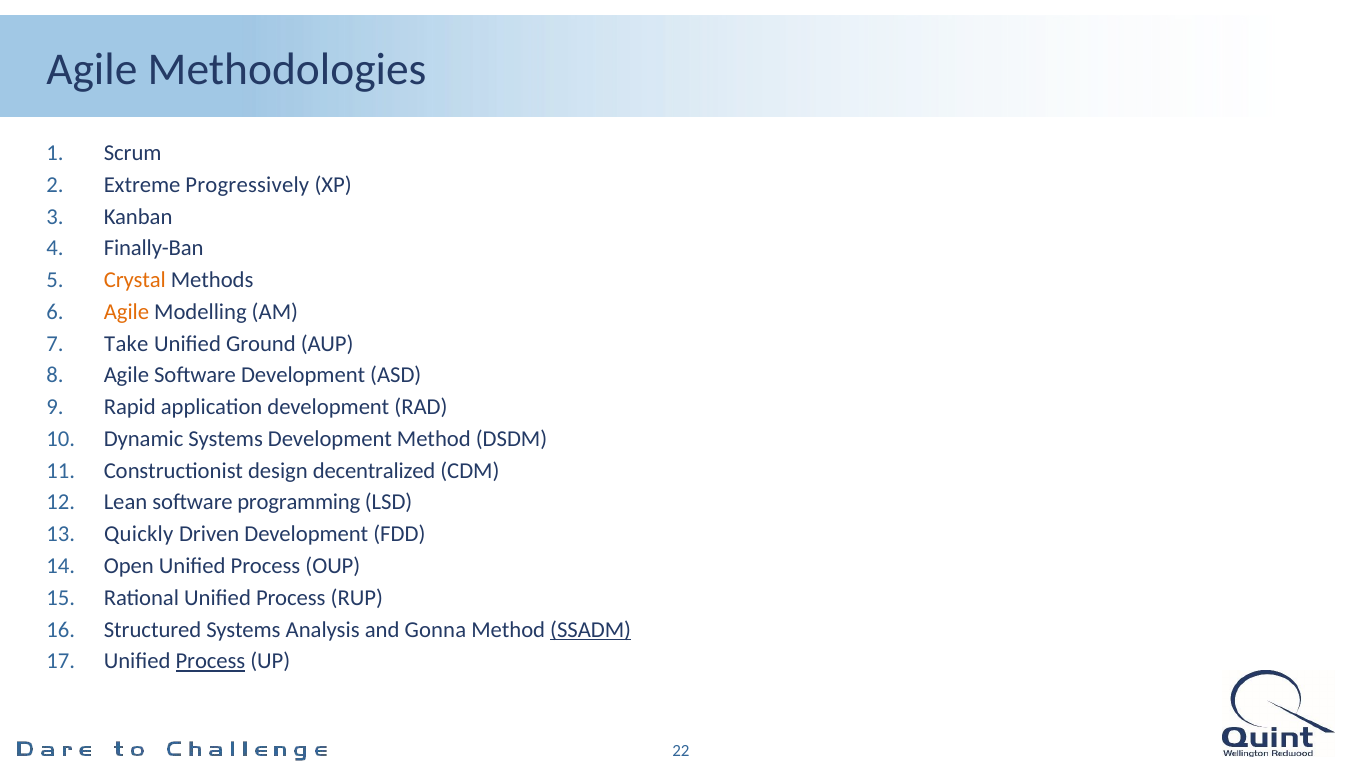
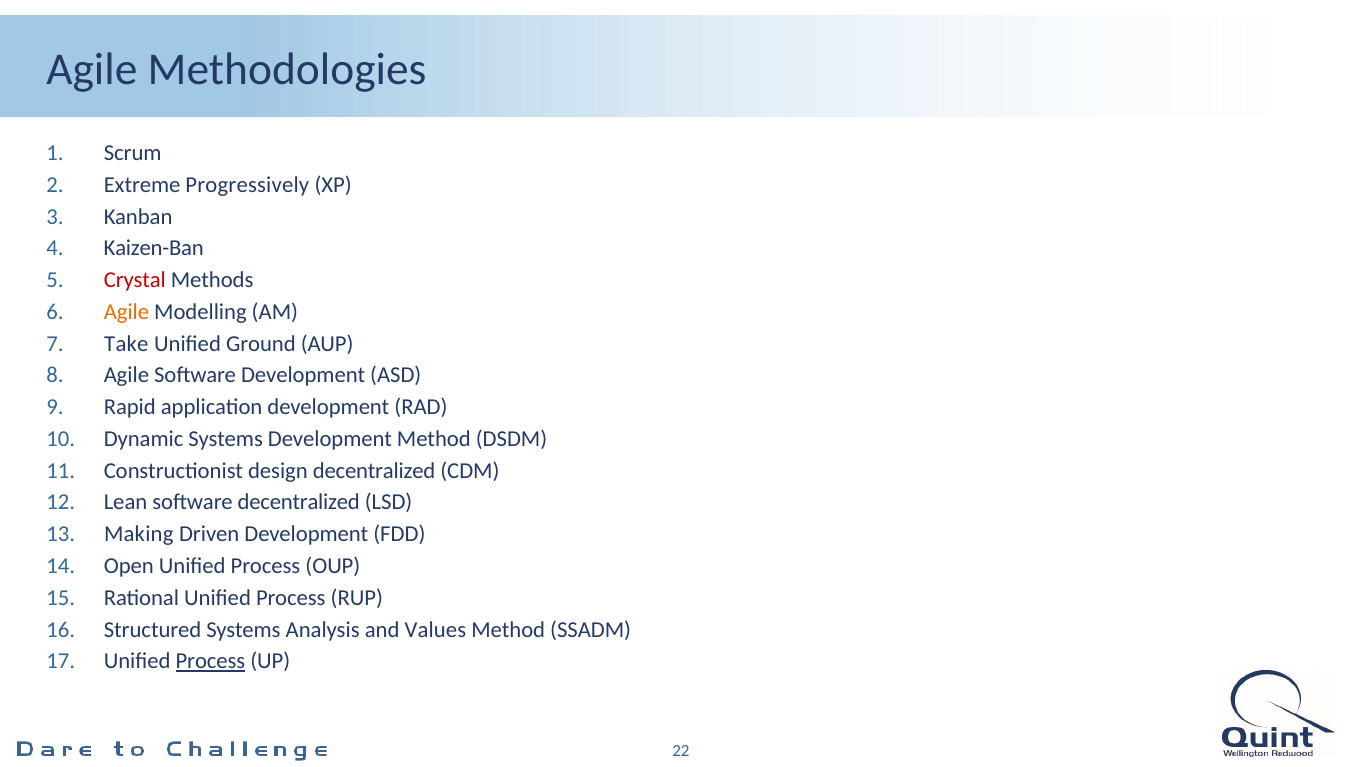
Finally-Ban: Finally-Ban -> Kaizen-Ban (154, 248)
Crystal colour: orange -> red (135, 280)
software programming: programming -> decentralized (299, 502)
Quickly: Quickly -> Making (139, 534)
Gonna: Gonna -> Values (435, 629)
SSADM underline: present -> none (591, 629)
